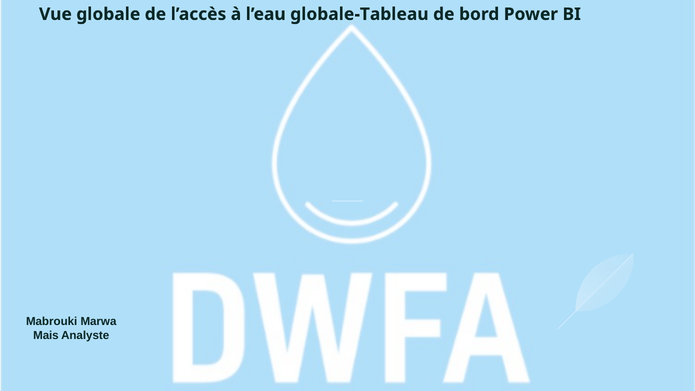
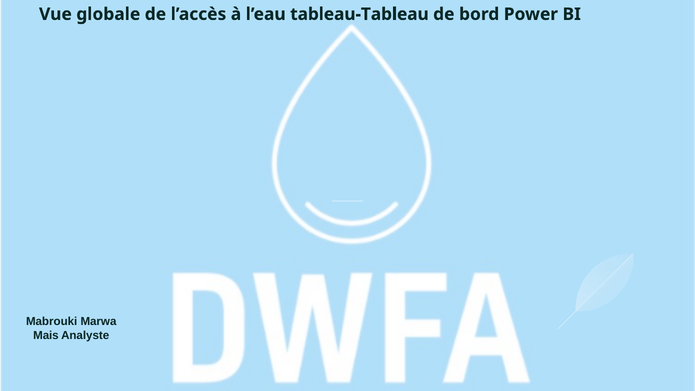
globale-Tableau: globale-Tableau -> tableau-Tableau (359, 14)
